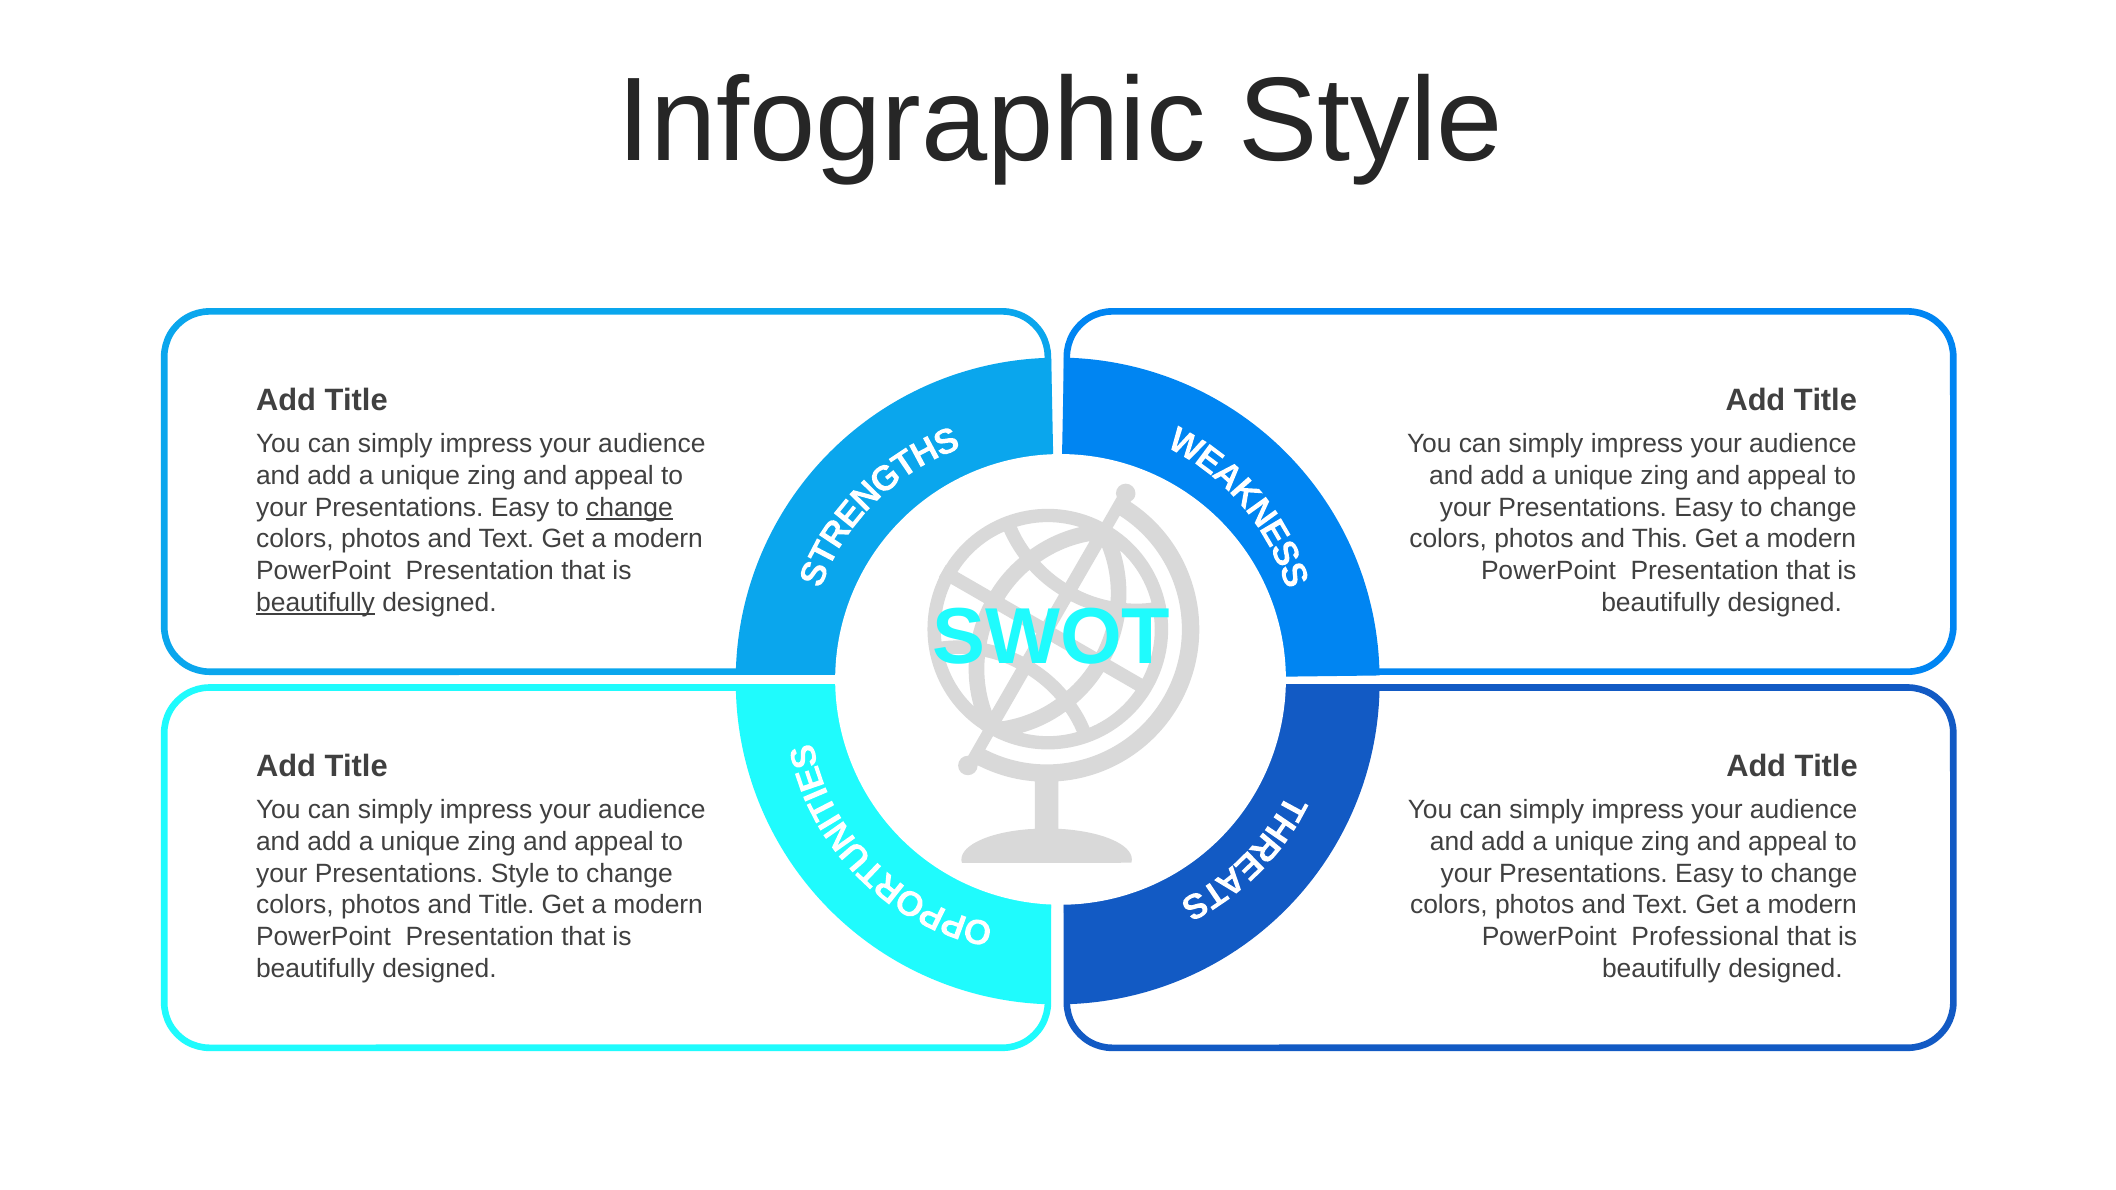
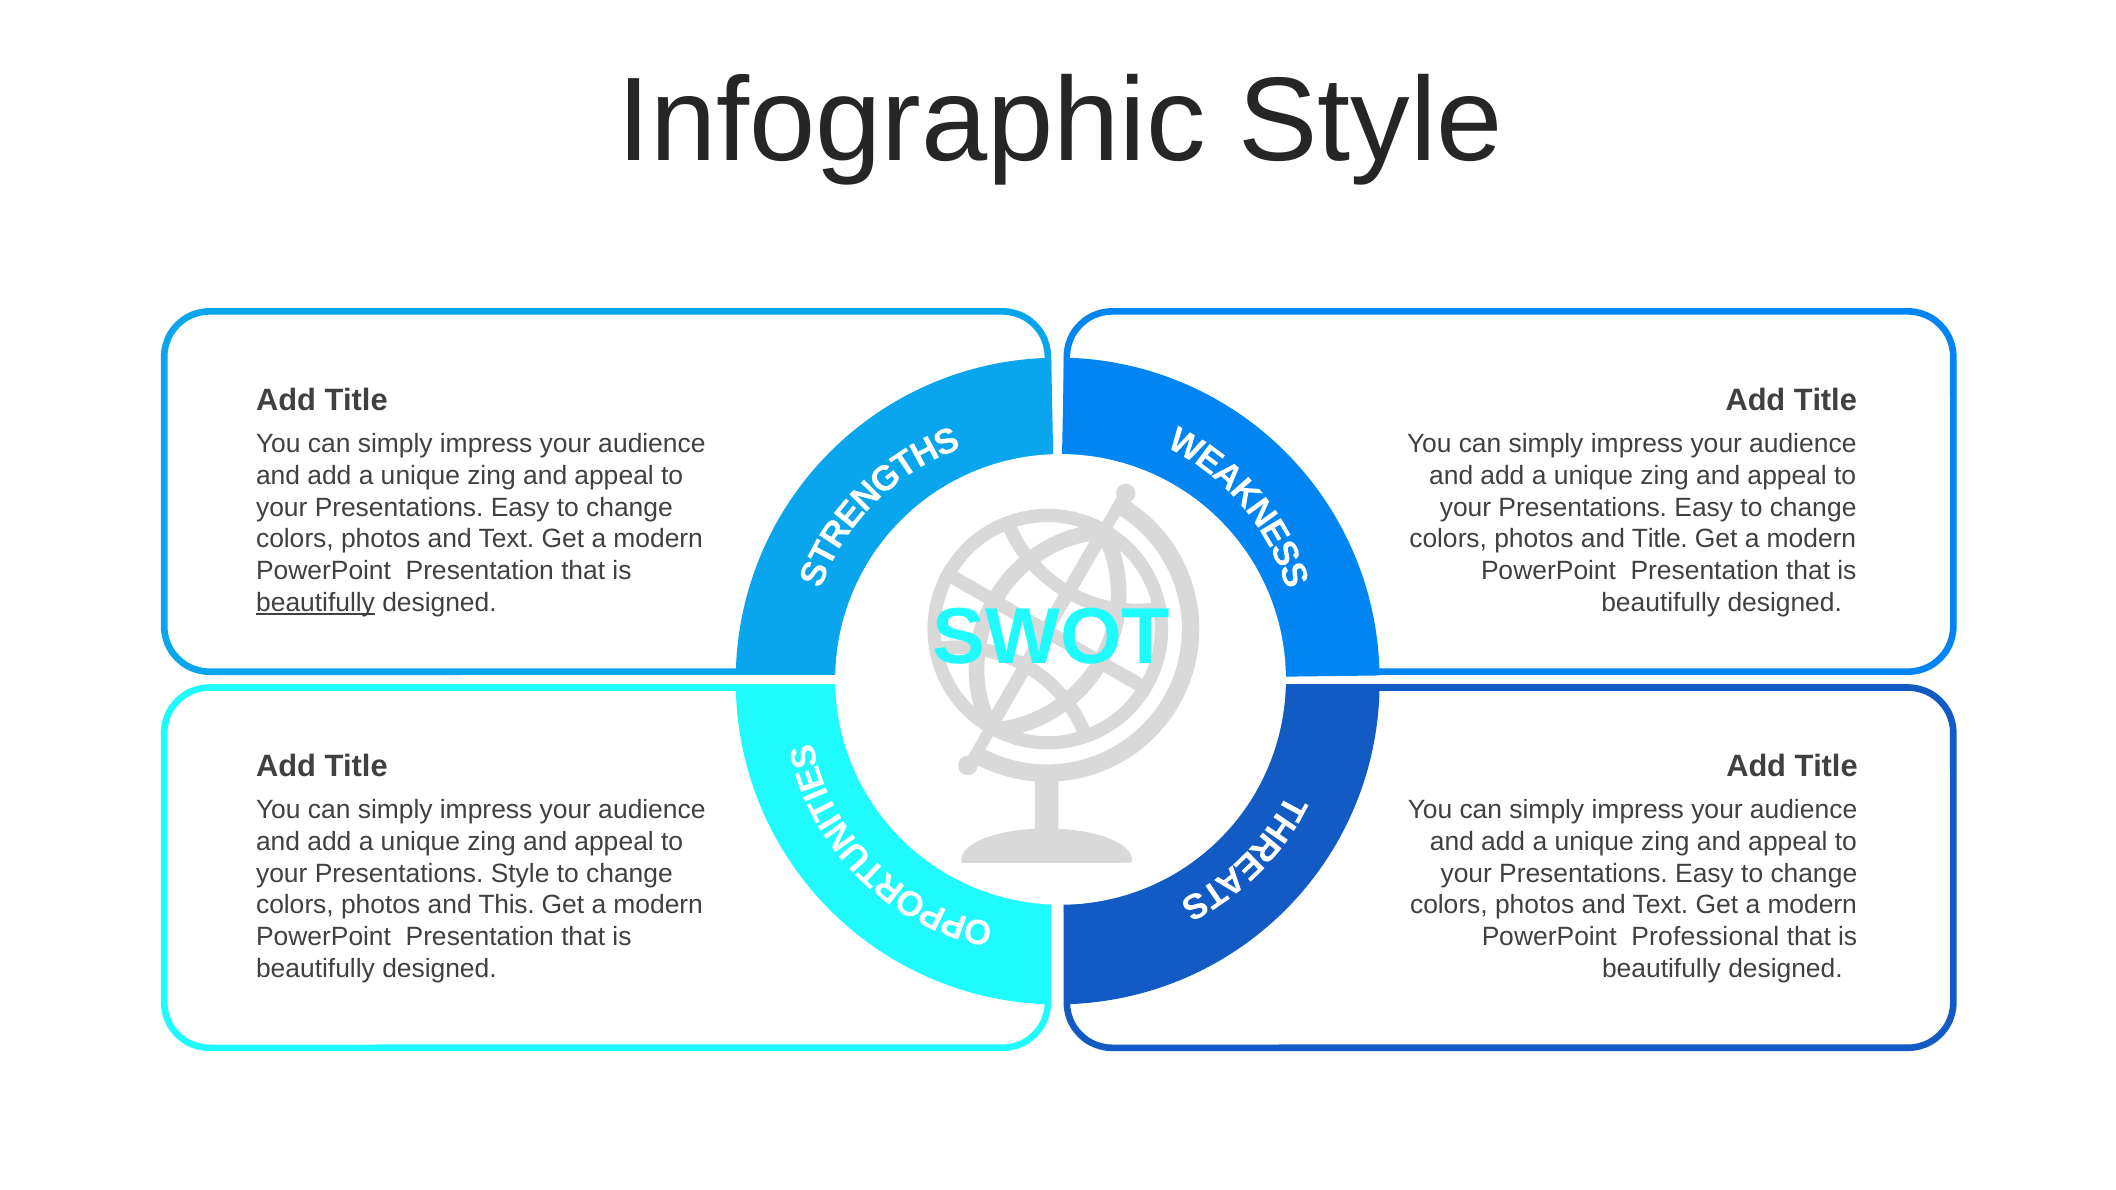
change underline: present -> none (629, 508)
and This: This -> Title (1660, 539)
and Title: Title -> This (507, 905)
